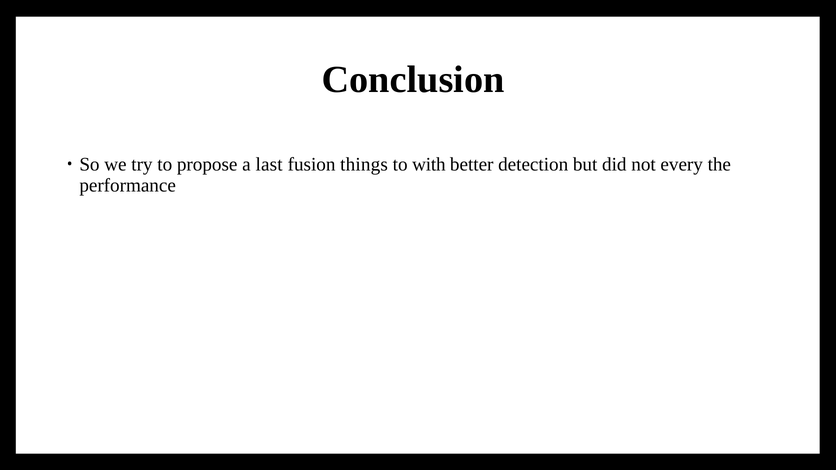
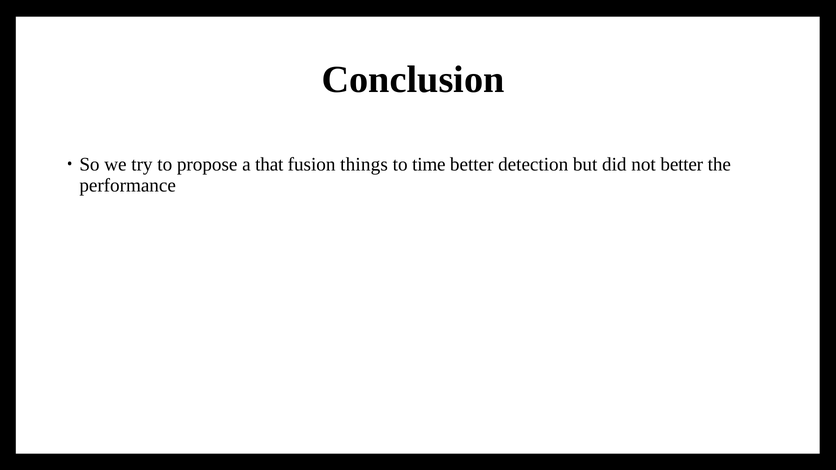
last: last -> that (269, 165)
with: with -> time (429, 165)
not every: every -> better (682, 165)
